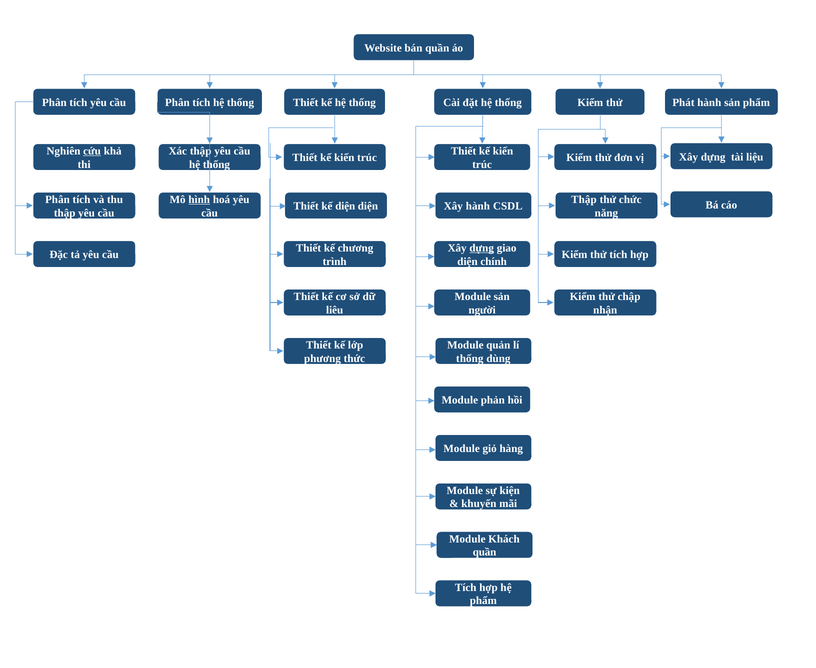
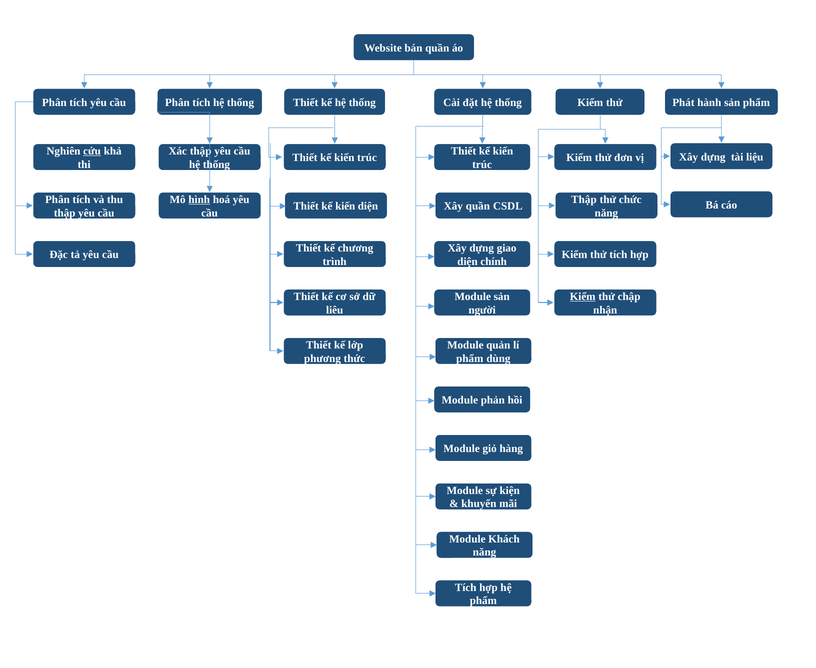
diện: diện -> kiến (345, 206)
Xây hành: hành -> quần (478, 206)
dựng underline: present -> none (482, 248)
Kiểm underline: none -> present (583, 296)
thống: thống -> phẩm (470, 358)
quần: quần -> năng (484, 552)
